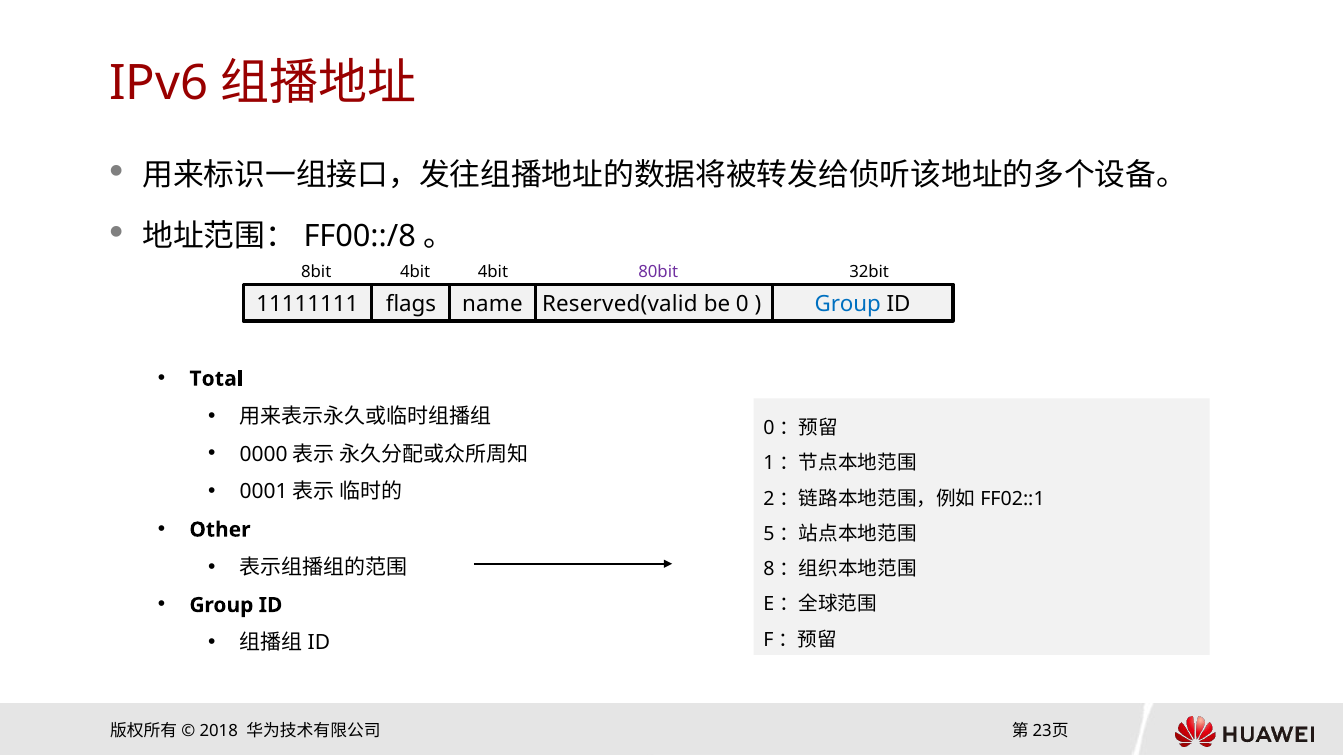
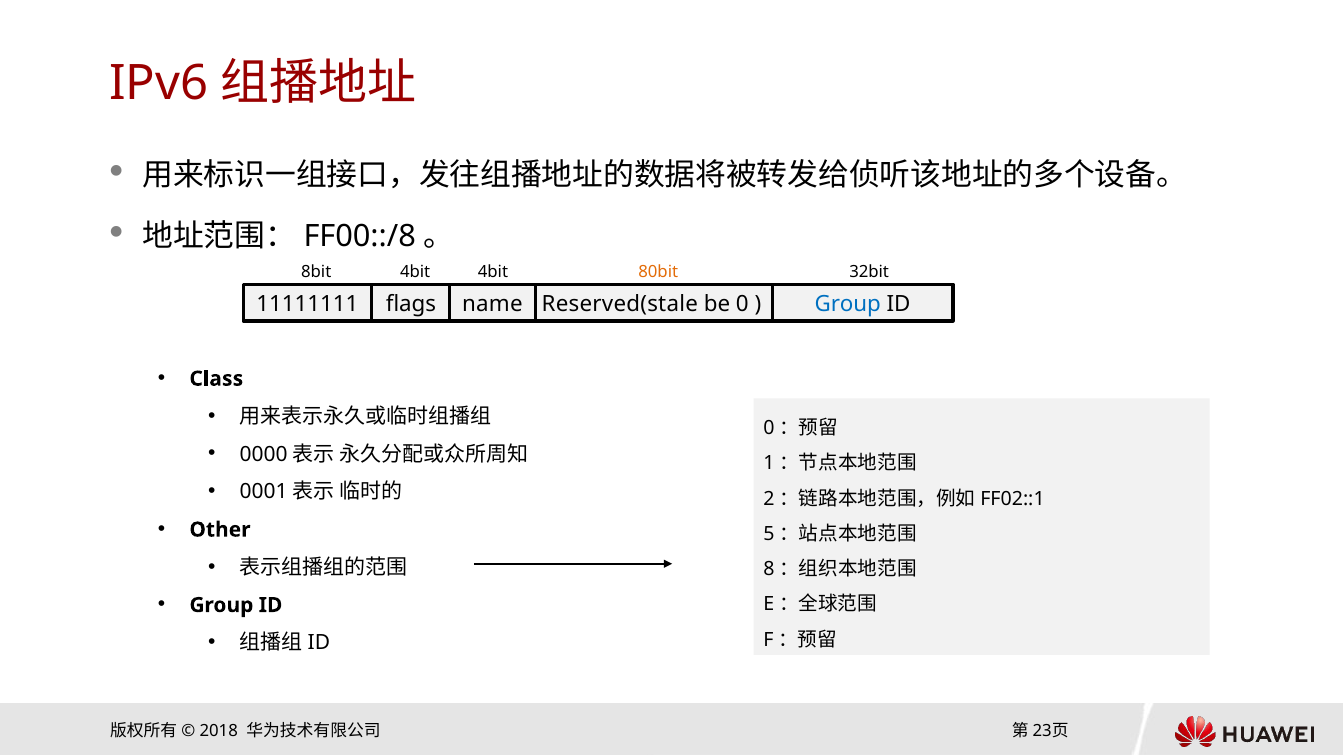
80bit colour: purple -> orange (658, 272)
Reserved(valid: Reserved(valid -> Reserved(stale (620, 304)
Total: Total -> Class (216, 379)
